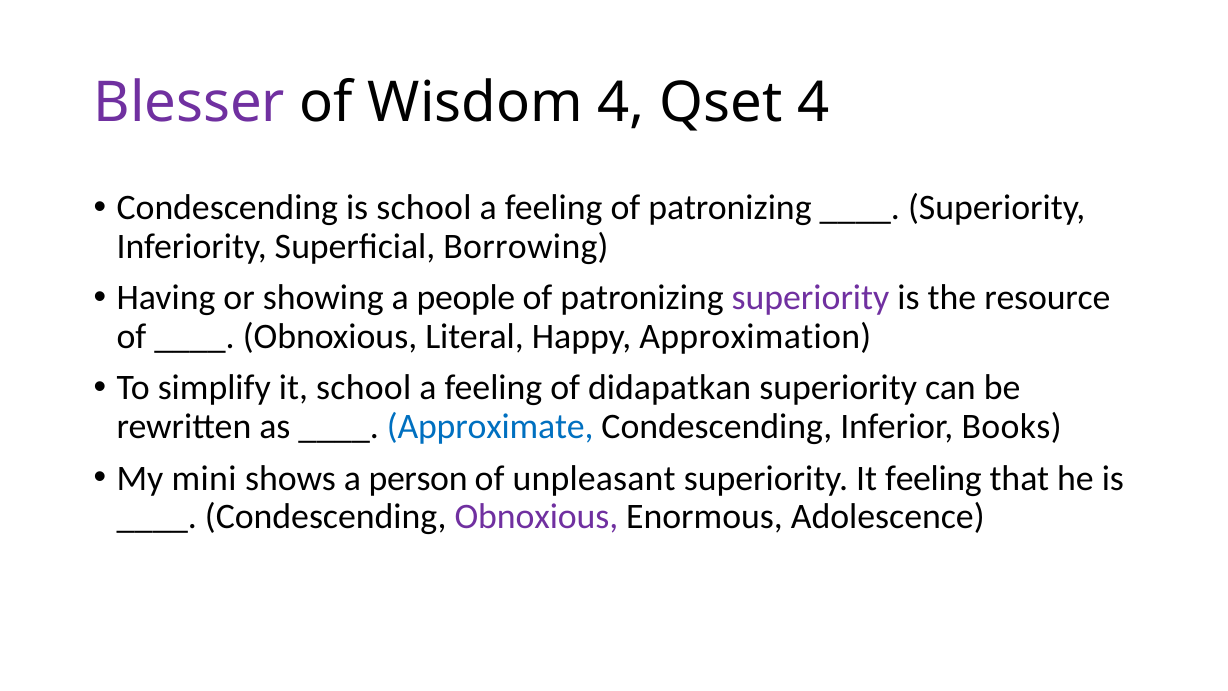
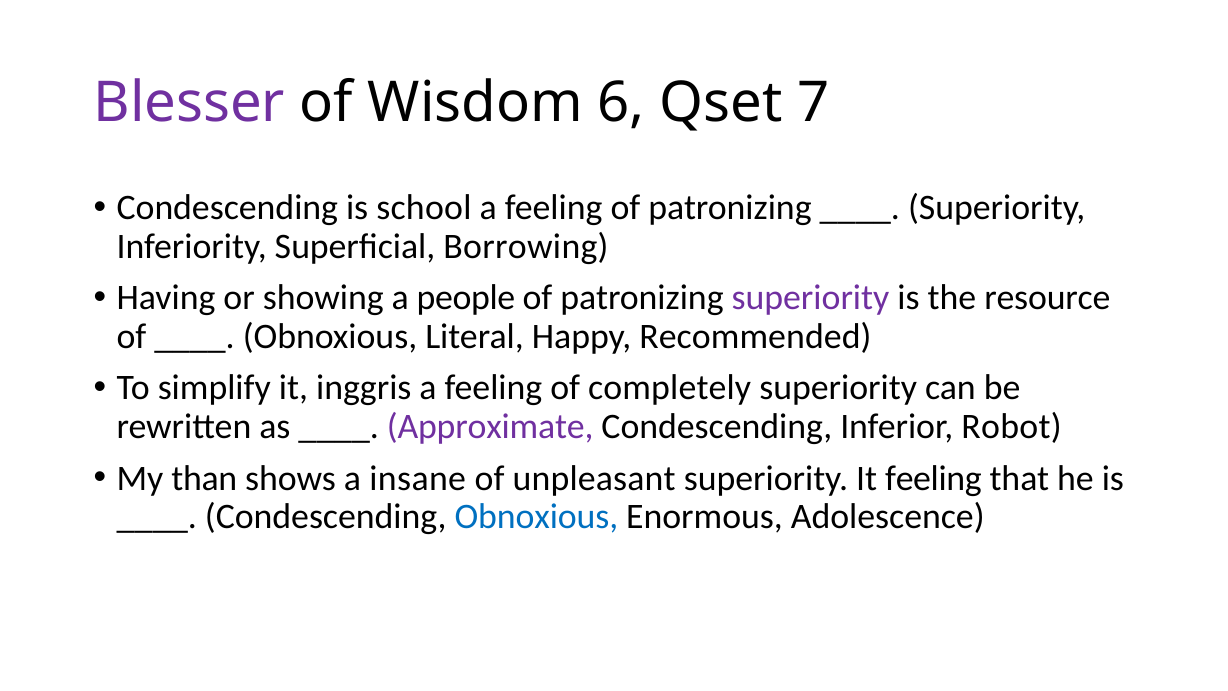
Wisdom 4: 4 -> 6 (621, 103)
Qset 4: 4 -> 7 (813, 103)
Approximation: Approximation -> Recommended (755, 336)
it school: school -> inggris (364, 388)
didapatkan: didapatkan -> completely (670, 388)
Approximate colour: blue -> purple (490, 427)
Books: Books -> Robot (1012, 427)
mini: mini -> than (204, 478)
person: person -> insane (418, 478)
Obnoxious colour: purple -> blue (536, 517)
